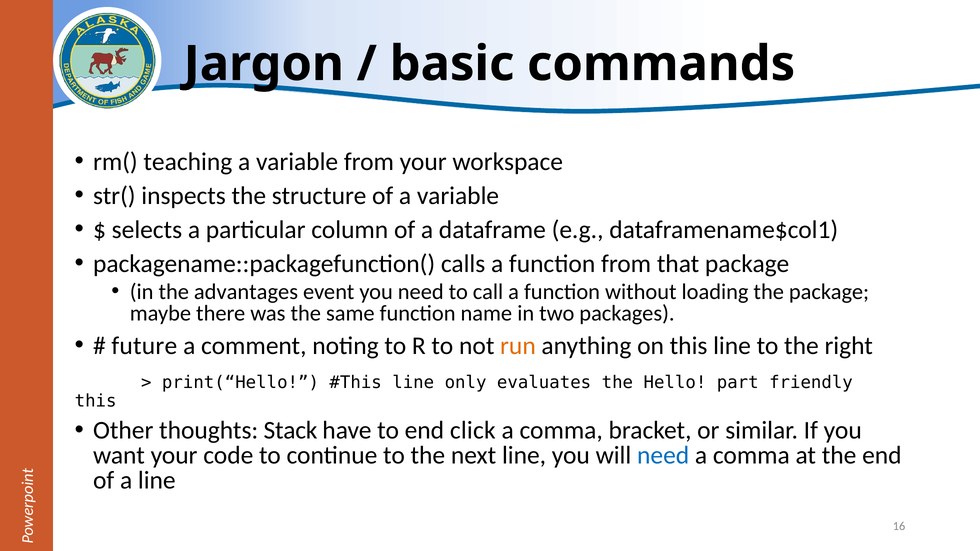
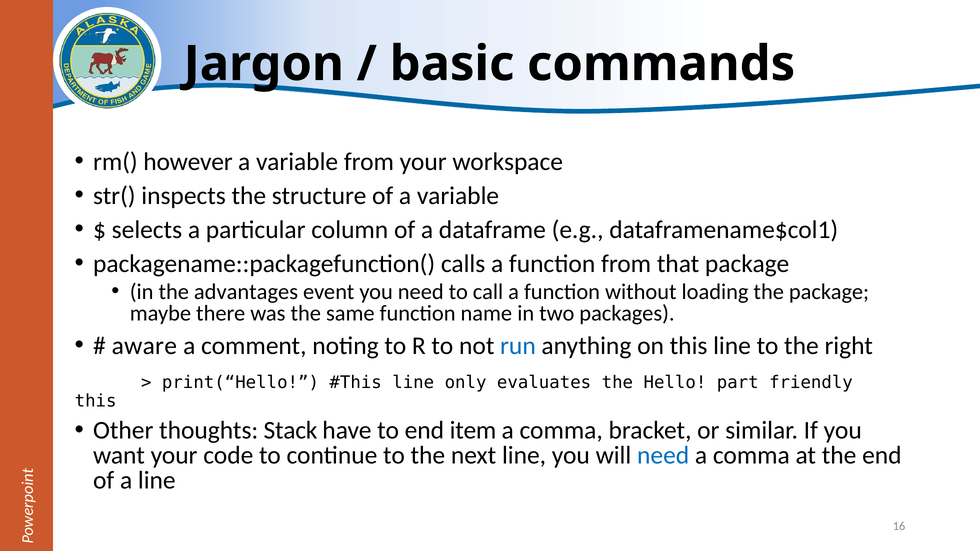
teaching: teaching -> however (188, 162)
future: future -> aware (144, 346)
run colour: orange -> blue (518, 346)
click: click -> item (473, 431)
